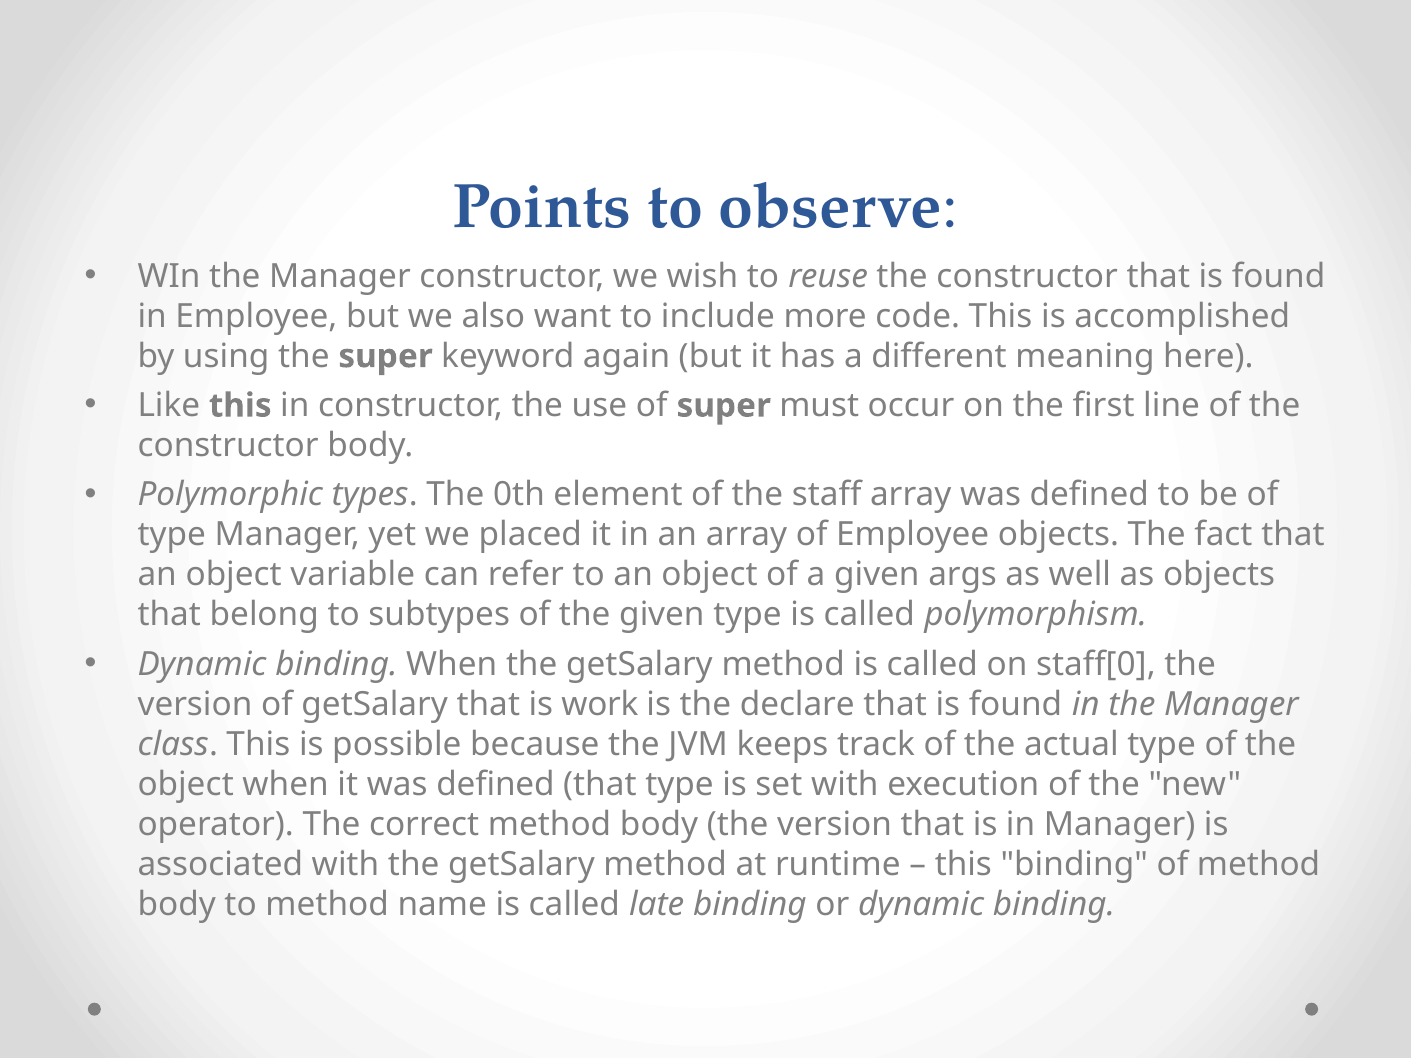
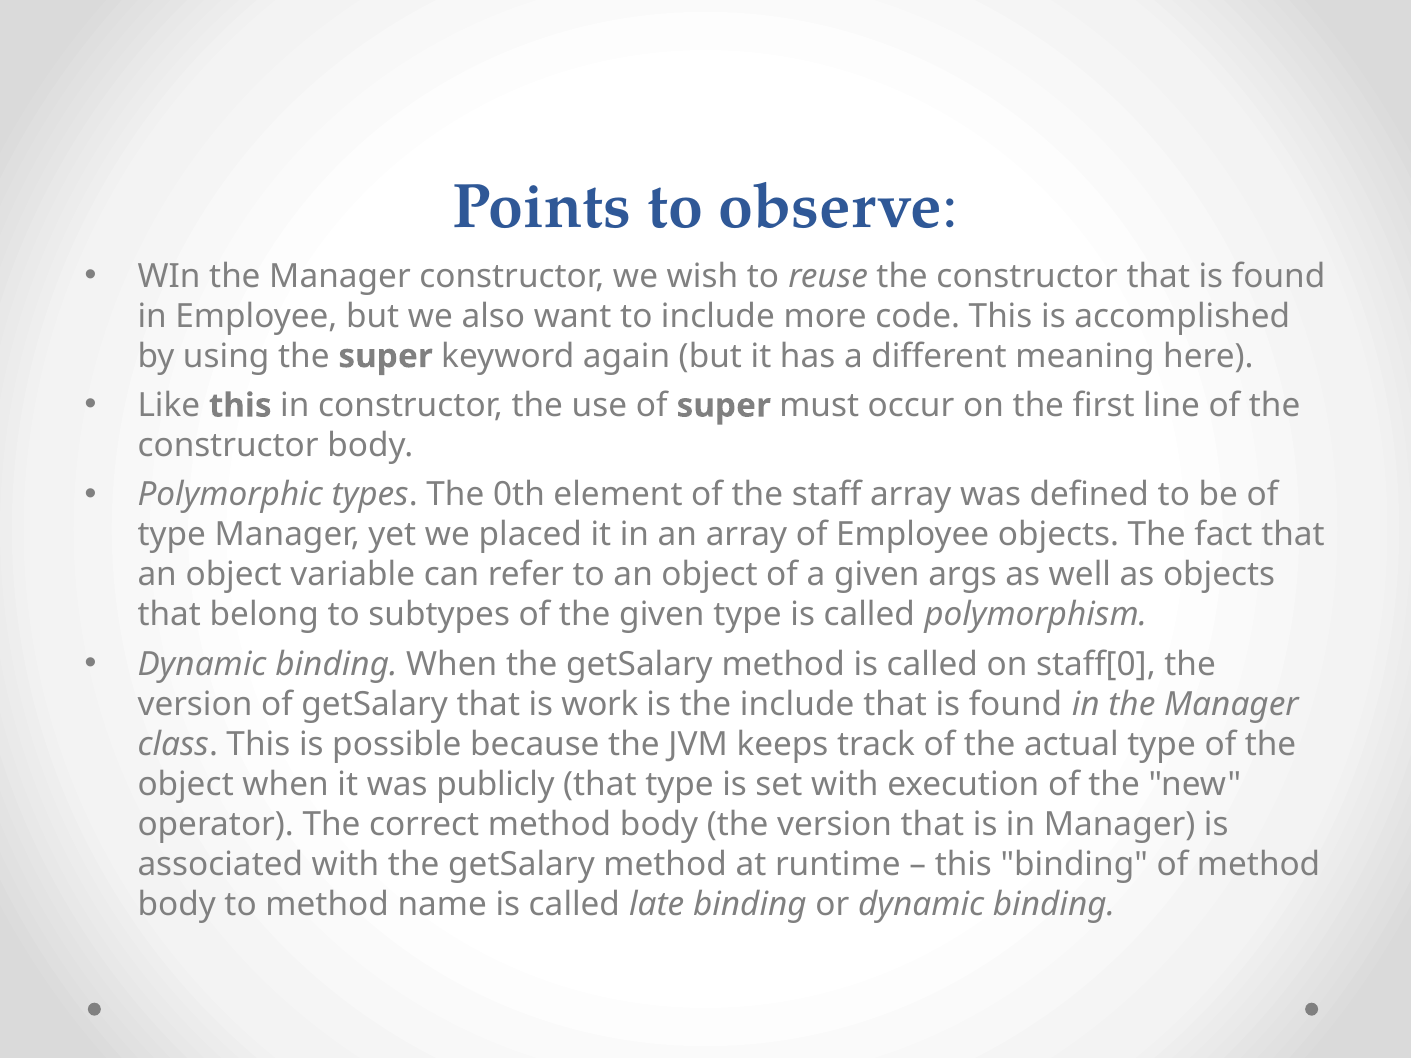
the declare: declare -> include (797, 704)
it was defined: defined -> publicly (496, 784)
